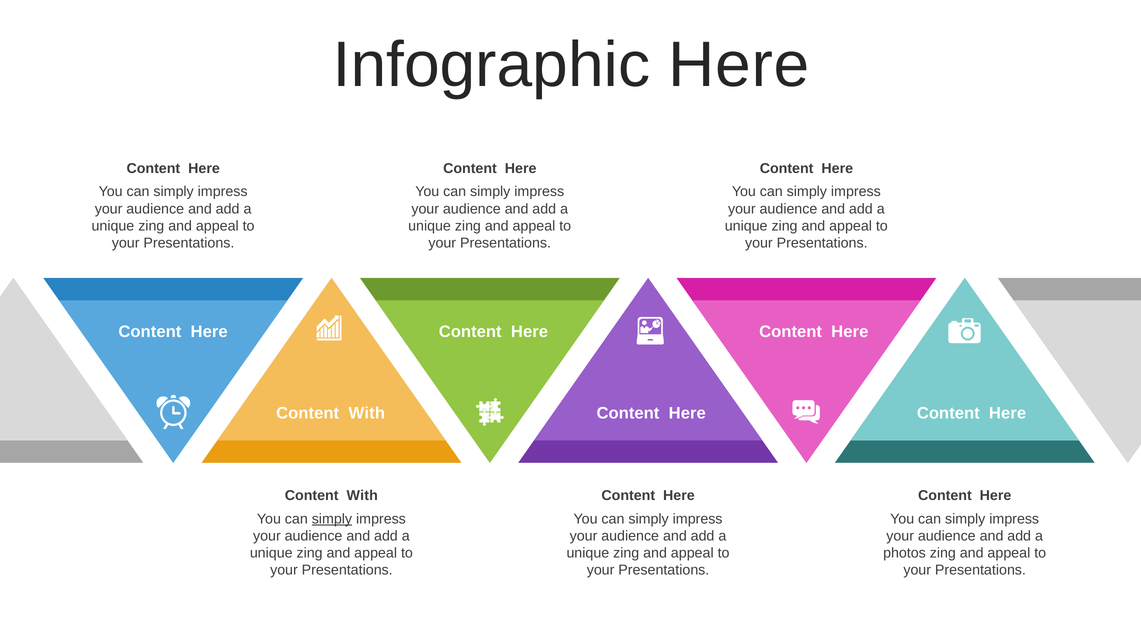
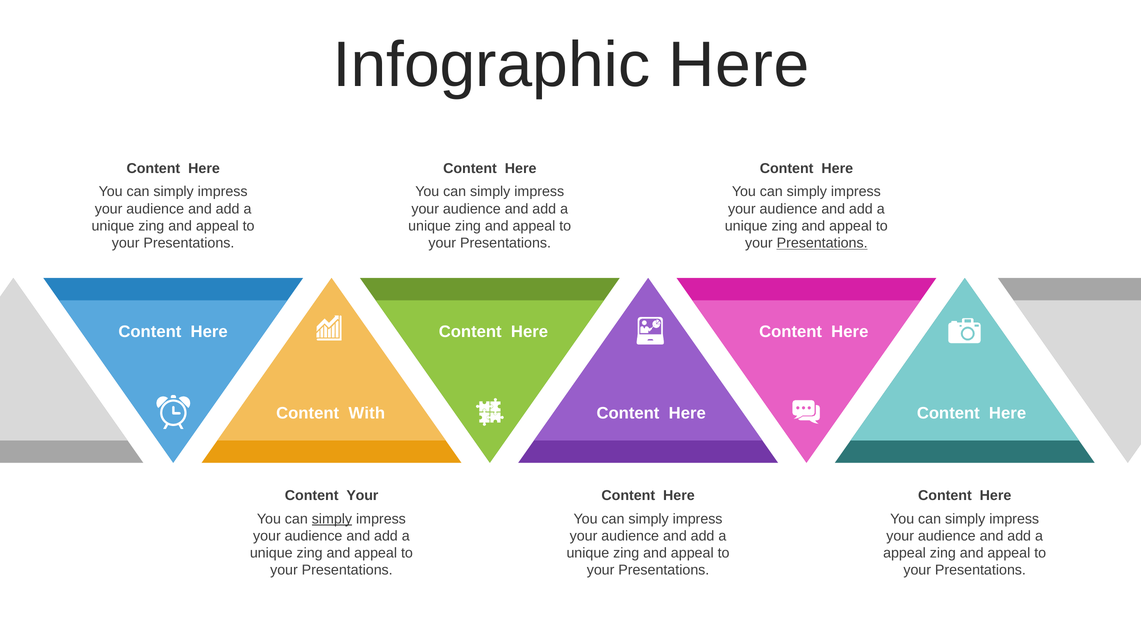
Presentations underline: none -> present (822, 243)
With: With -> Your (362, 496)
photos: photos -> appeal (904, 553)
